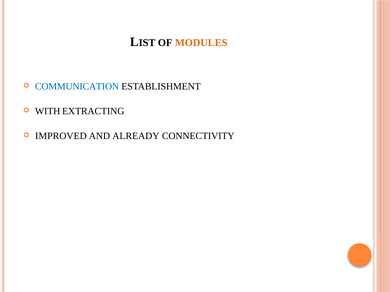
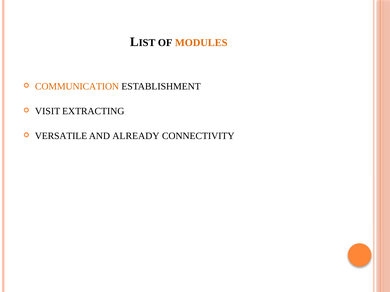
COMMUNICATION colour: blue -> orange (77, 86)
WITH: WITH -> VISIT (48, 111)
IMPROVED: IMPROVED -> VERSATILE (61, 136)
